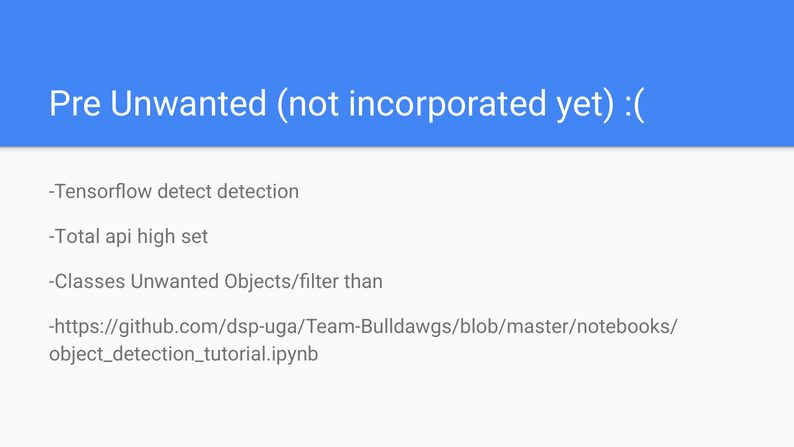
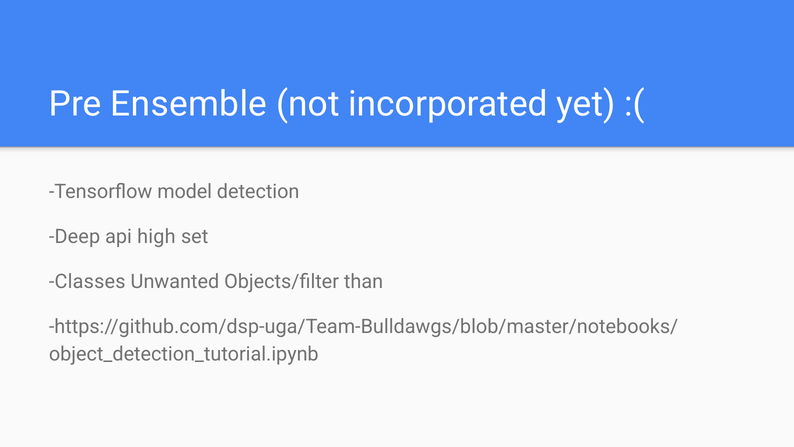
Pre Unwanted: Unwanted -> Ensemble (189, 104)
detect: detect -> model (185, 191)
Total: Total -> Deep (75, 236)
